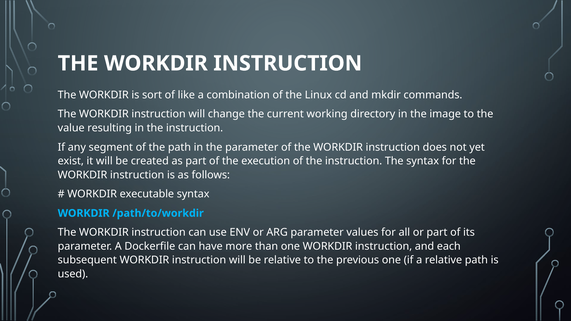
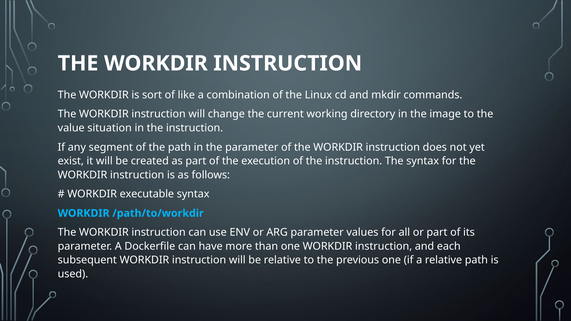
resulting: resulting -> situation (110, 128)
